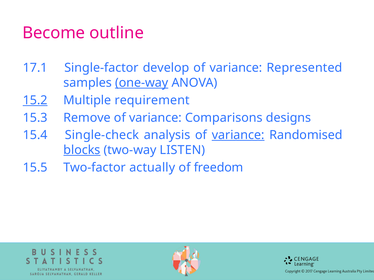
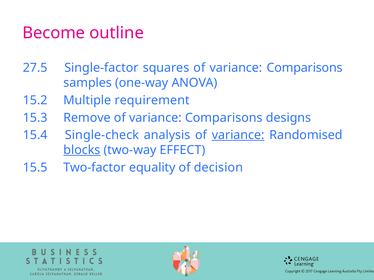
17.1: 17.1 -> 27.5 (35, 68)
develop: develop -> squares (166, 68)
Represented: Represented -> Comparisons (305, 68)
one-way underline: present -> none (142, 83)
15.2 underline: present -> none (35, 100)
LISTEN: LISTEN -> EFFECT (182, 150)
actually: actually -> equality (152, 168)
freedom: freedom -> decision (218, 168)
